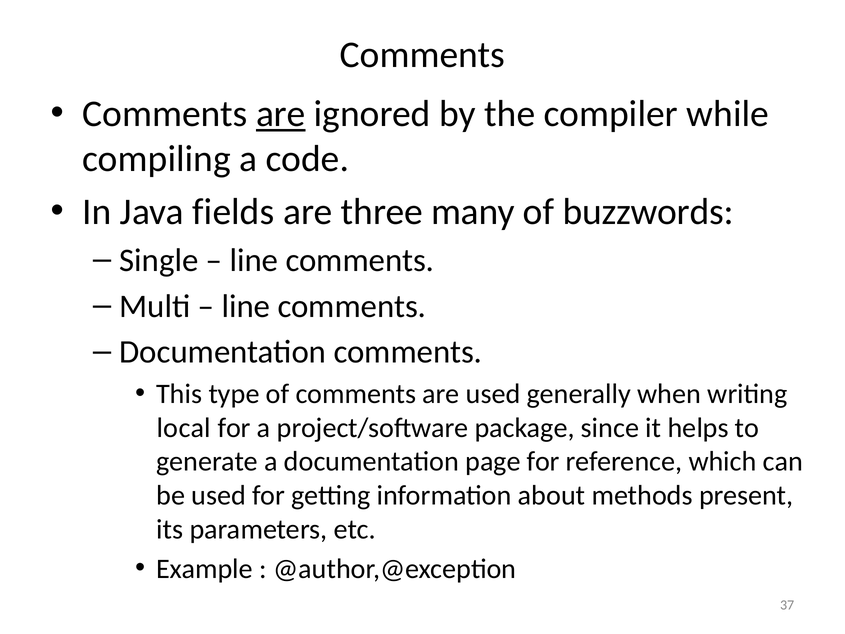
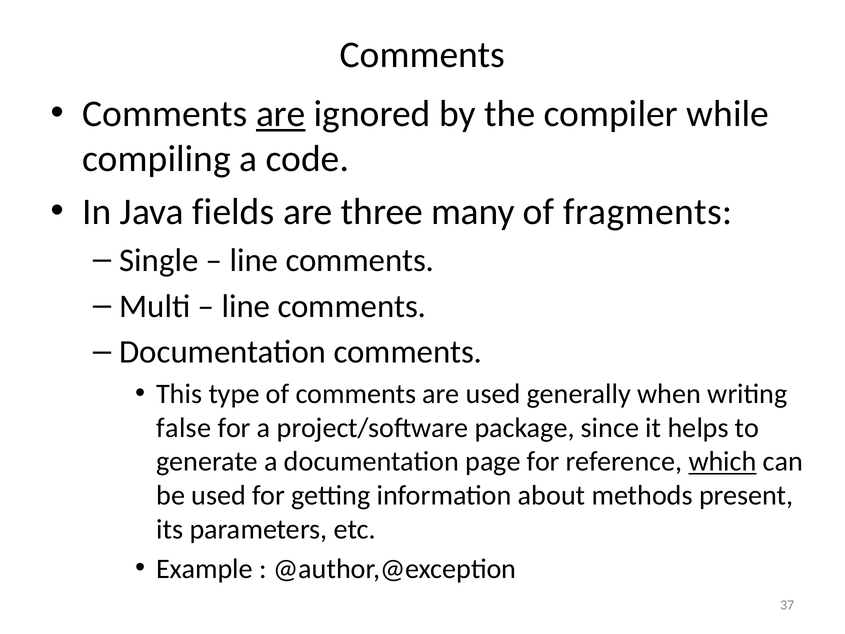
buzzwords: buzzwords -> fragments (648, 212)
local: local -> false (184, 428)
which underline: none -> present (723, 462)
